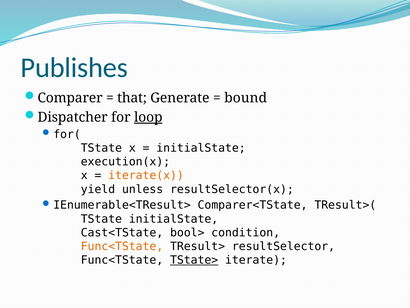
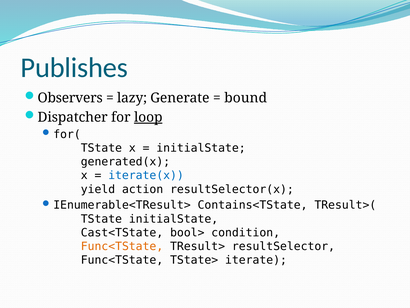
Comparer: Comparer -> Observers (70, 98)
that: that -> lazy (132, 98)
execution(x: execution(x -> generated(x (125, 162)
iterate(x colour: orange -> blue (146, 175)
unless: unless -> action (143, 189)
Comparer<TState: Comparer<TState -> Contains<TState (253, 205)
TState> underline: present -> none (194, 260)
